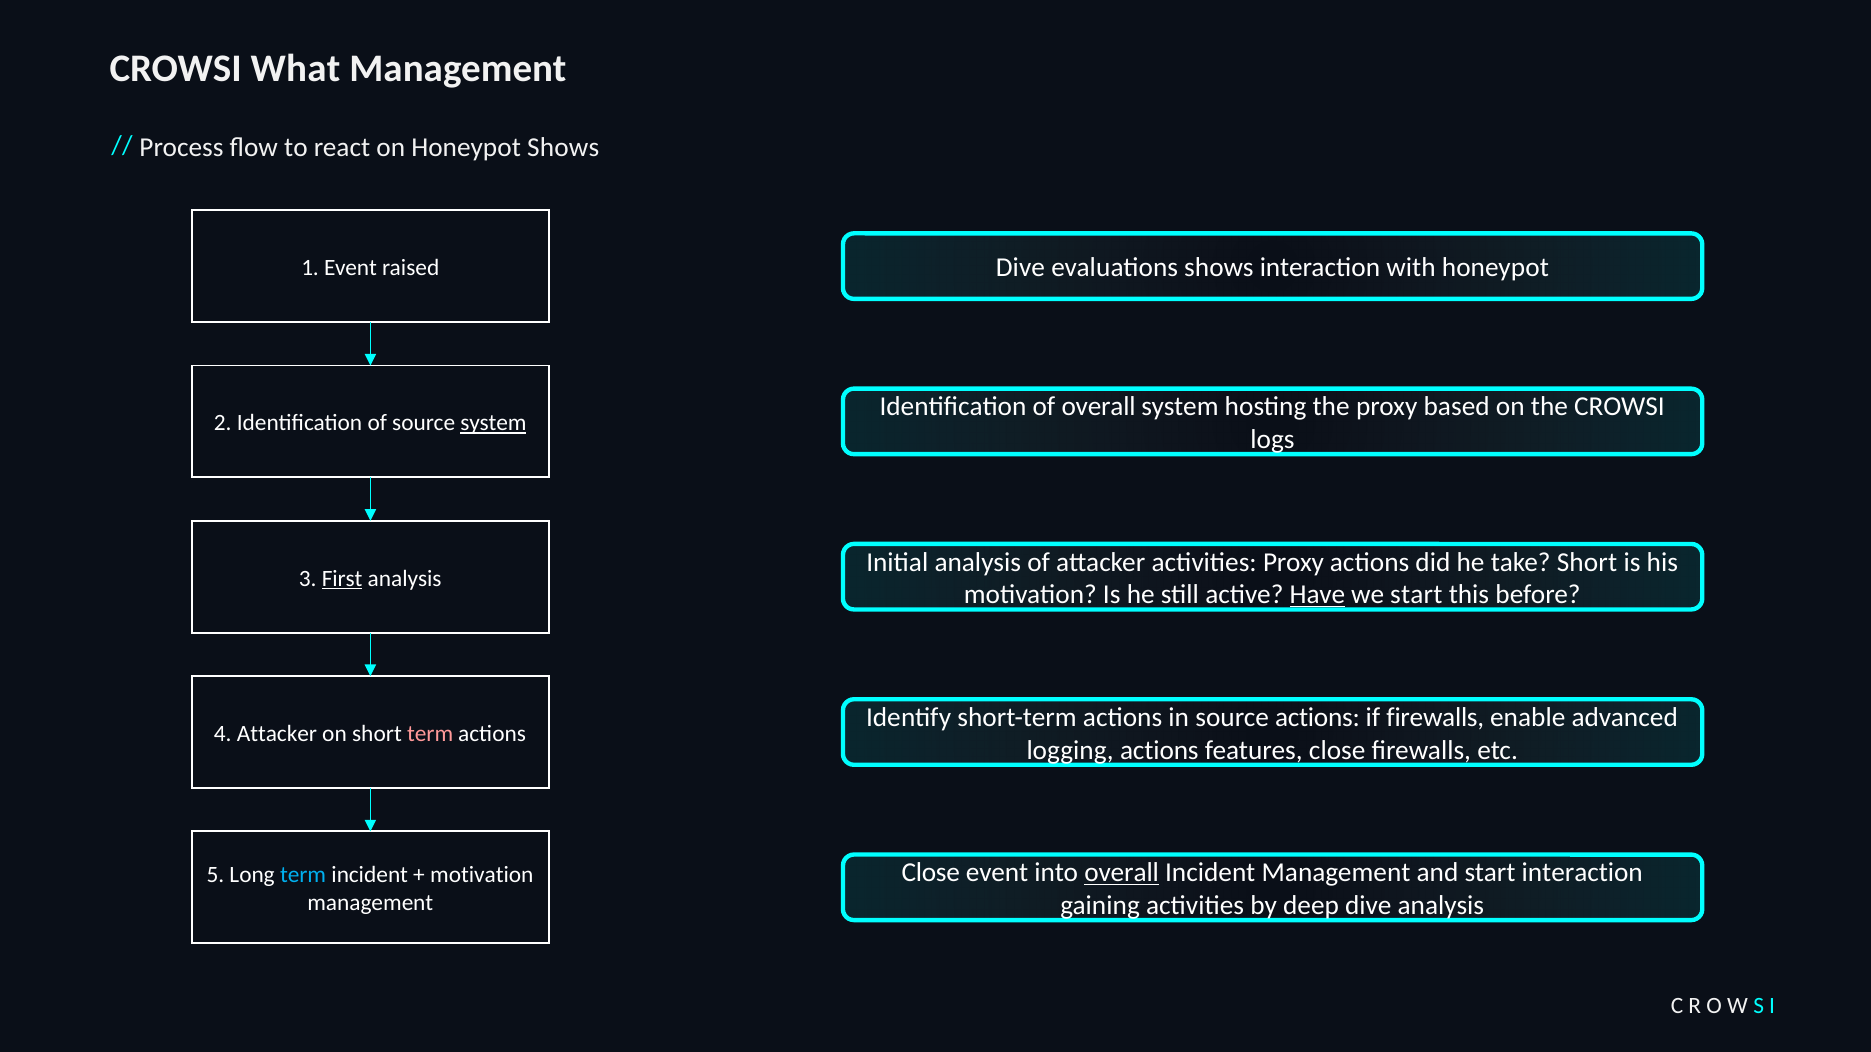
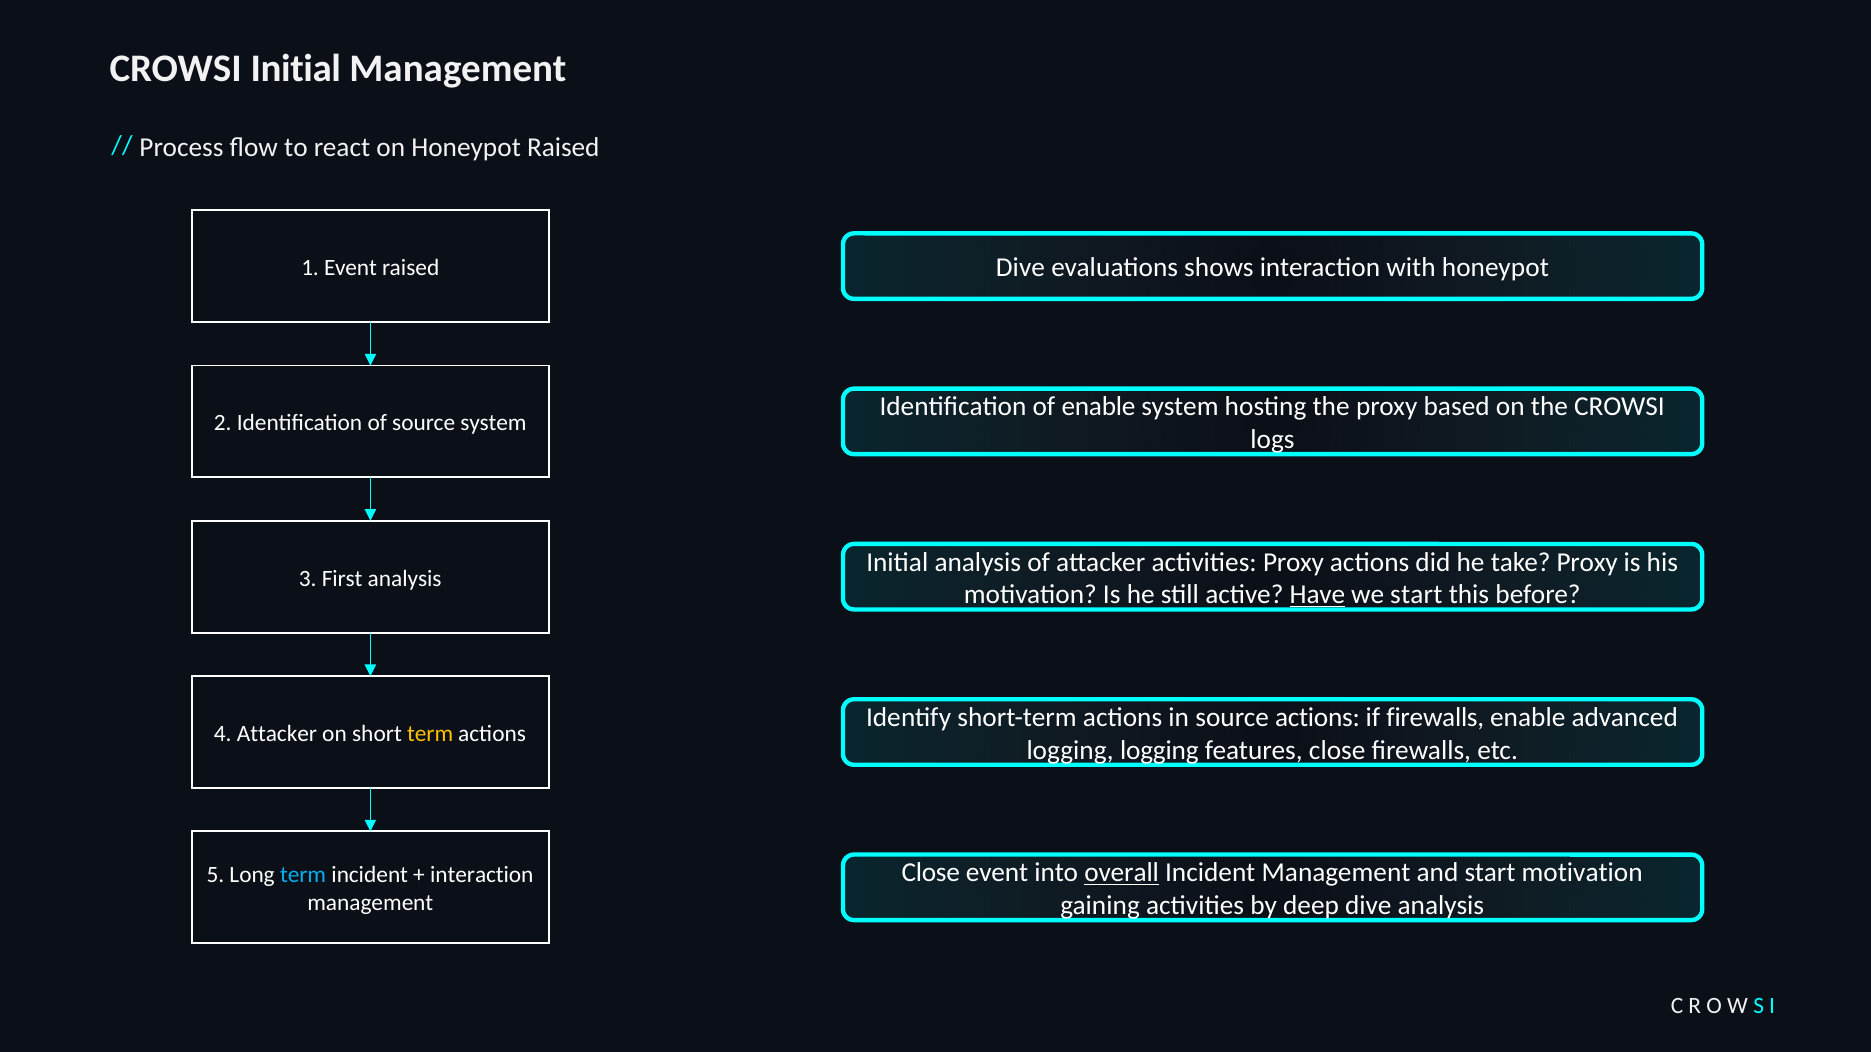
CROWSI What: What -> Initial (296, 69)
Honeypot Shows: Shows -> Raised (563, 148)
of overall: overall -> enable (1099, 407)
system underline: present -> none (493, 423)
take Short: Short -> Proxy (1587, 562)
First underline: present -> none (342, 579)
term colour: pink -> yellow (430, 734)
logging actions: actions -> logging (1159, 751)
start interaction: interaction -> motivation (1582, 873)
motivation: motivation -> interaction (482, 875)
